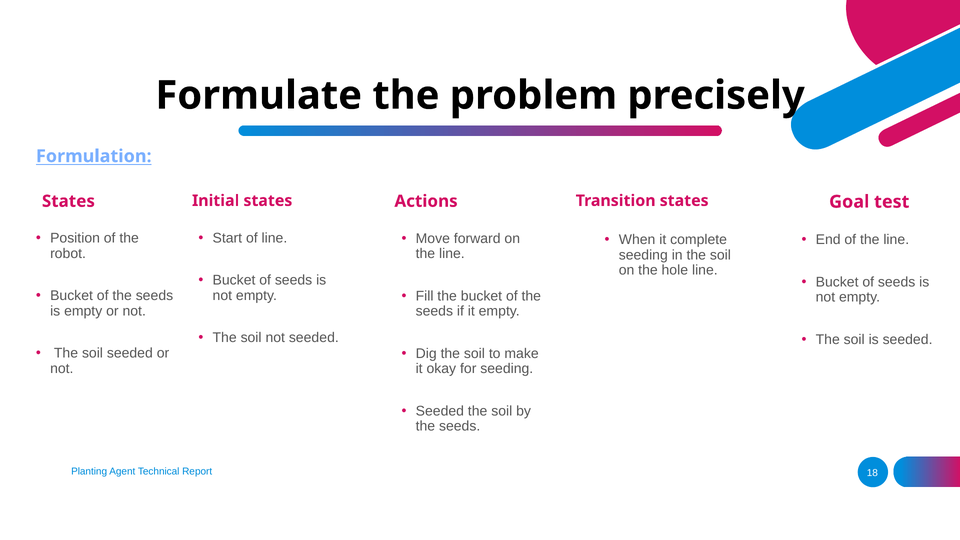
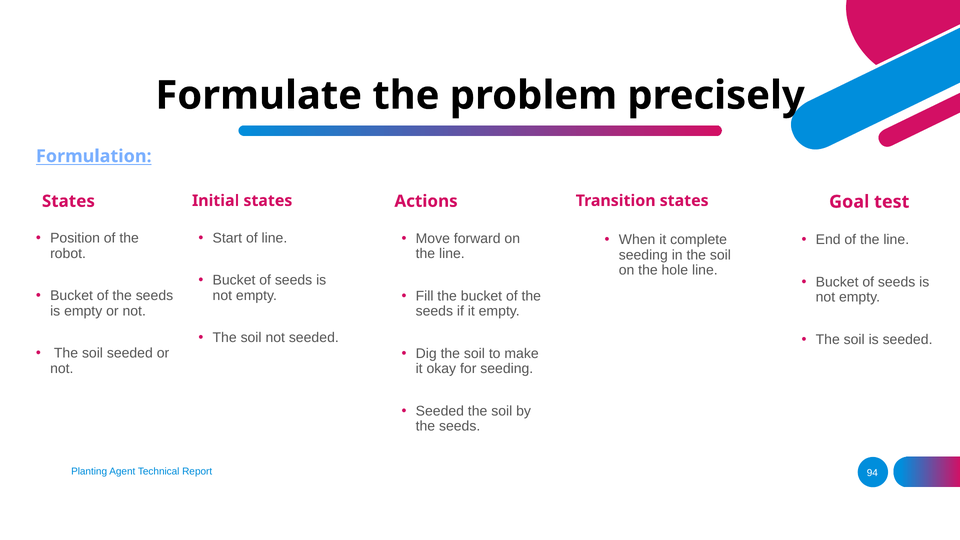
18: 18 -> 94 (872, 473)
